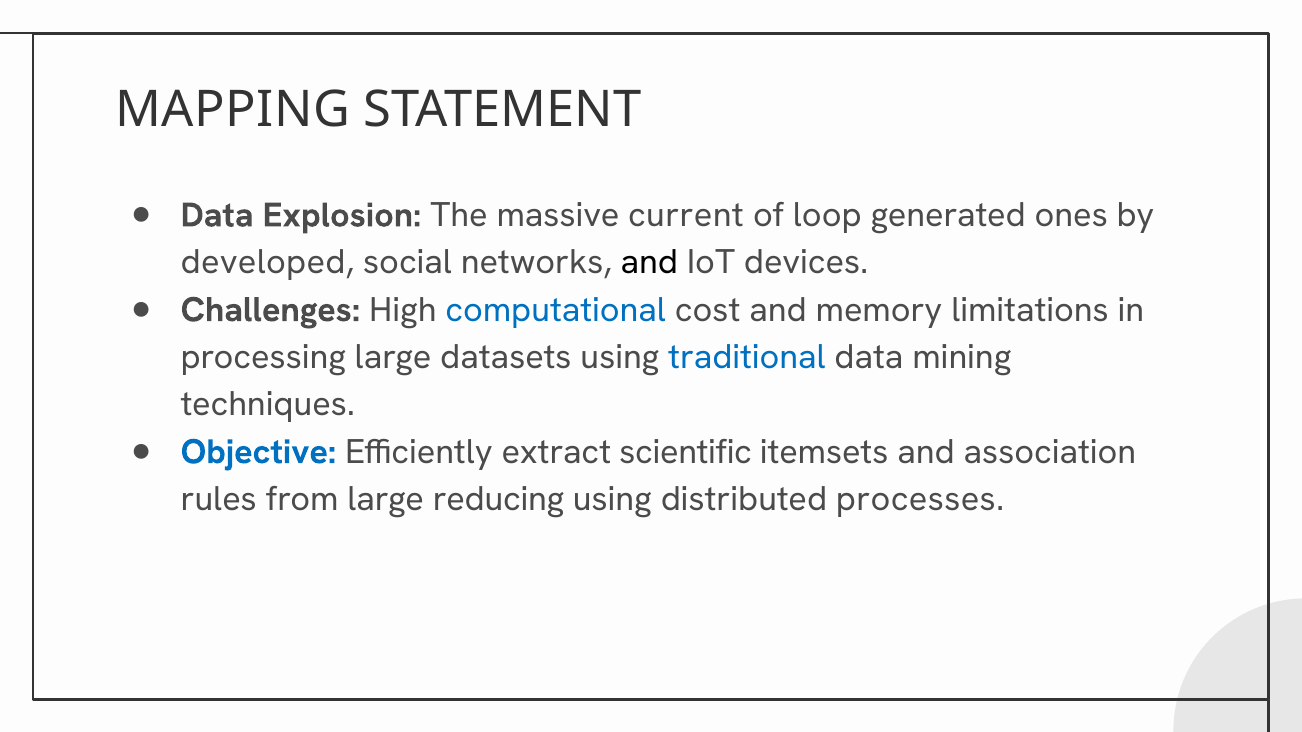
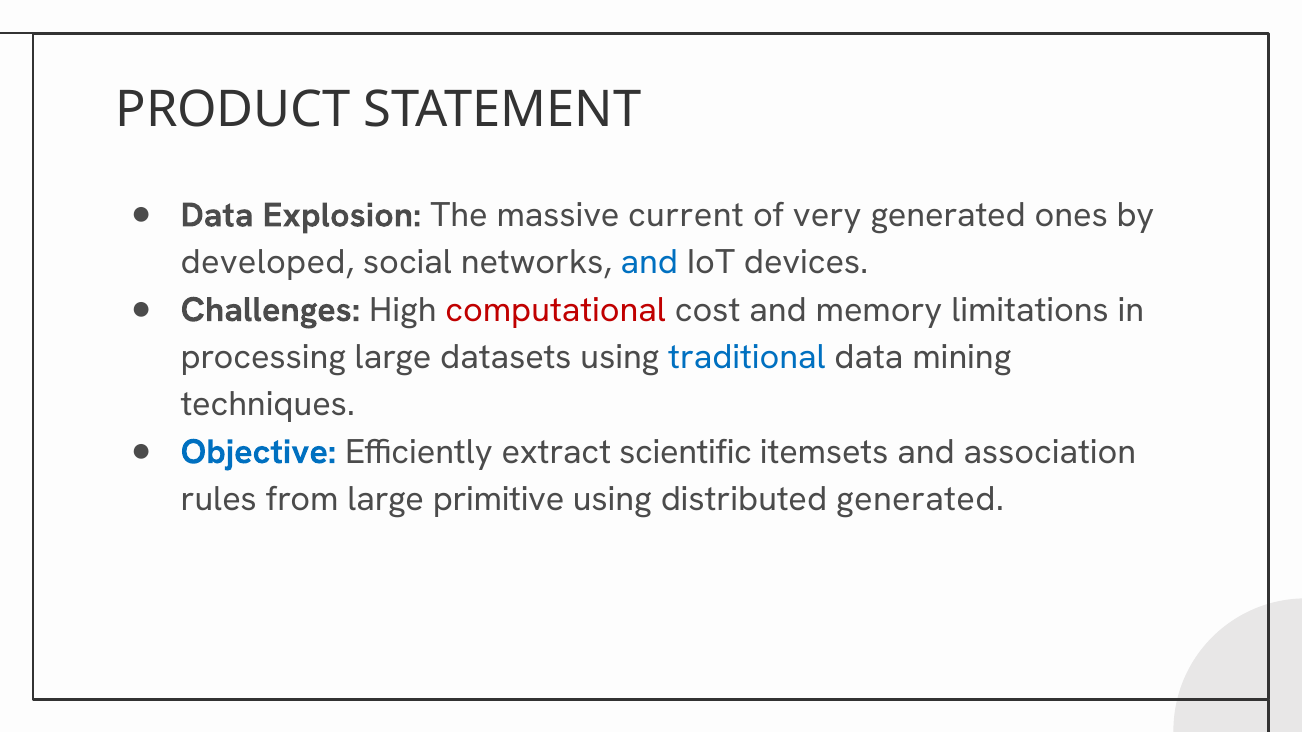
MAPPING: MAPPING -> PRODUCT (233, 110)
loop: loop -> very (827, 215)
and colour: black -> blue (649, 263)
computational colour: blue -> red (556, 310)
reducing: reducing -> primitive (499, 499)
distributed processes: processes -> generated (920, 499)
